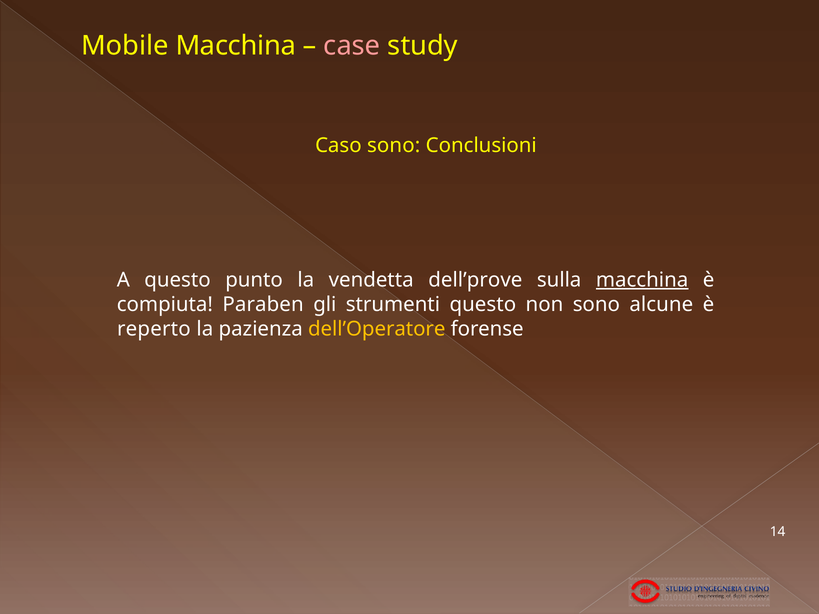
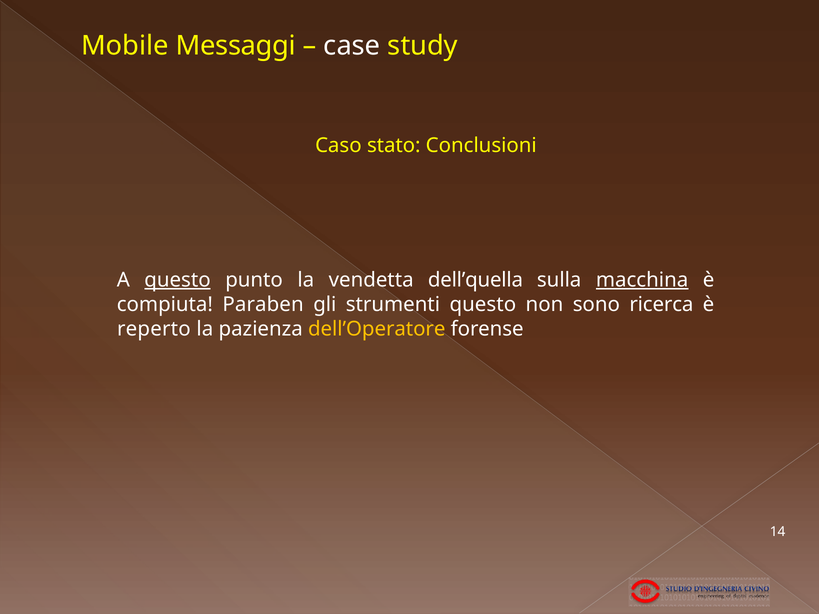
Mobile Macchina: Macchina -> Messaggi (236, 46)
case colour: pink -> white (352, 46)
Caso sono: sono -> stato (394, 146)
questo underline: none -> present (178, 280)
dell’prove: dell’prove -> dell’quella (475, 280)
alcune: alcune -> ricerca (661, 305)
